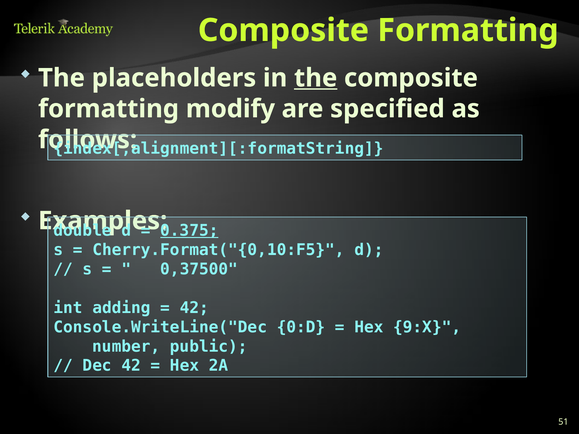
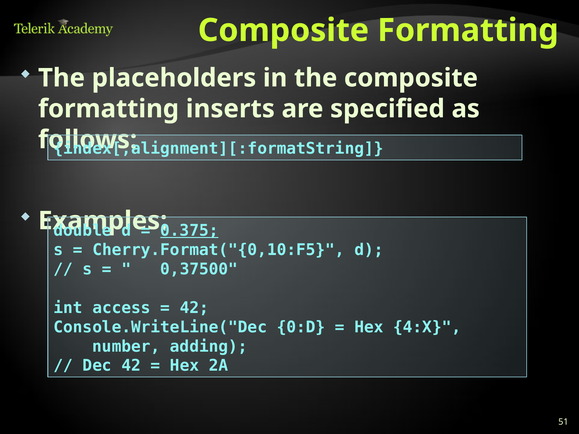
the underline: present -> none (316, 78)
modify: modify -> inserts (230, 109)
adding: adding -> access (121, 308)
9:X: 9:X -> 4:X (427, 327)
public: public -> adding (209, 347)
